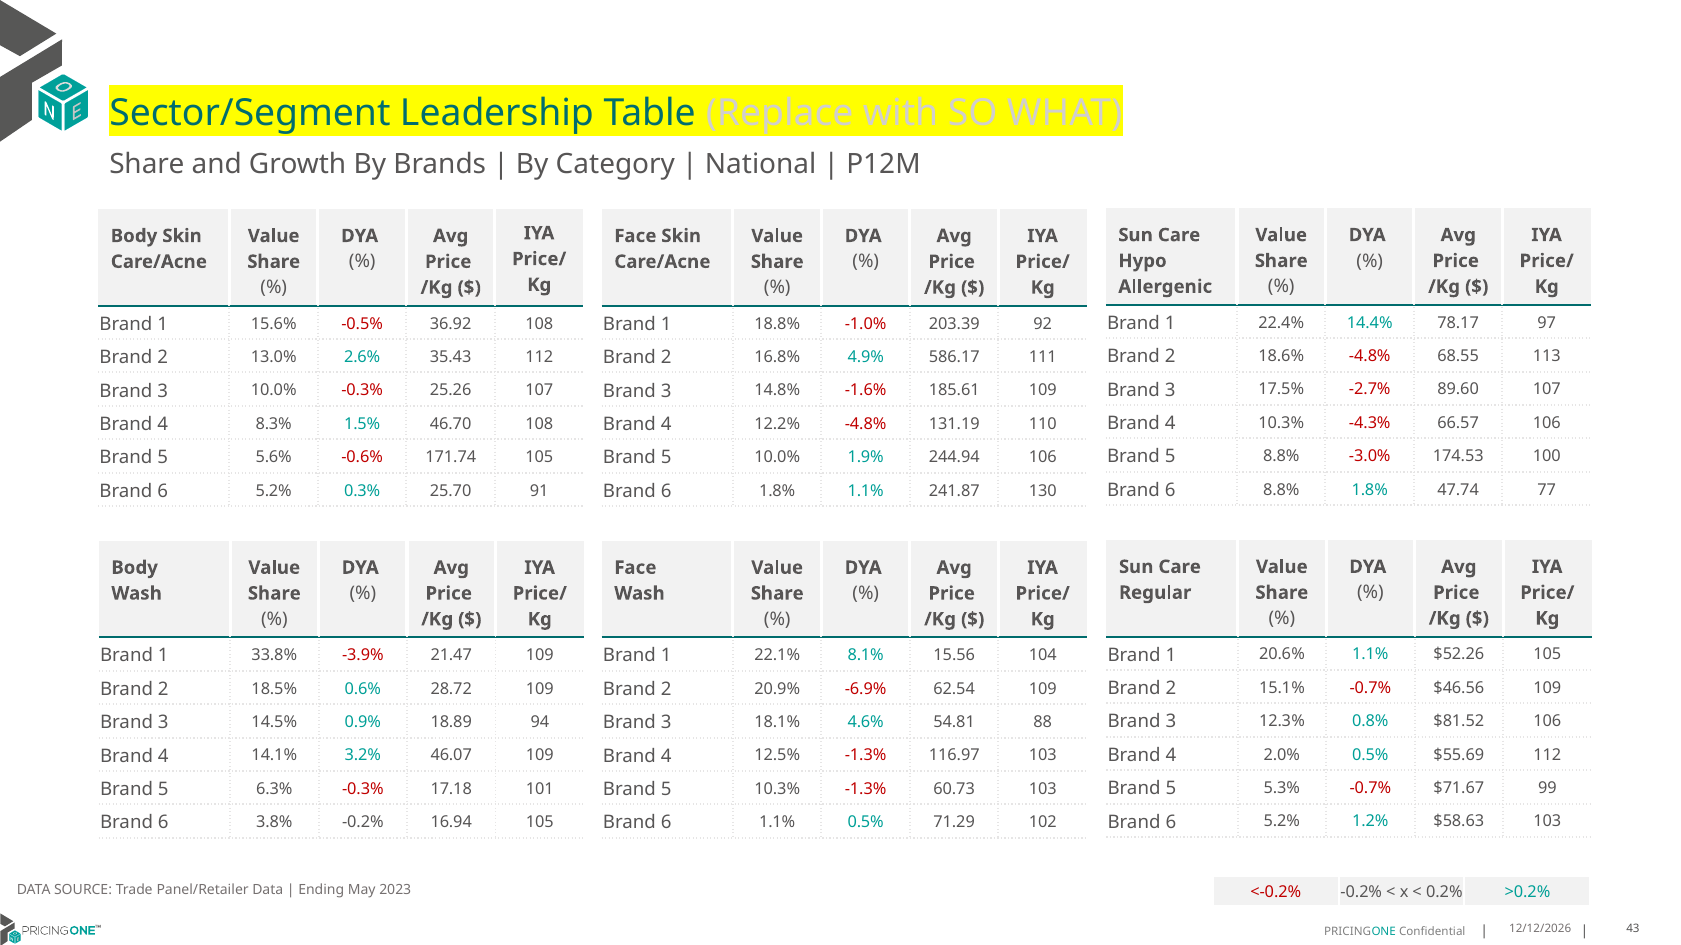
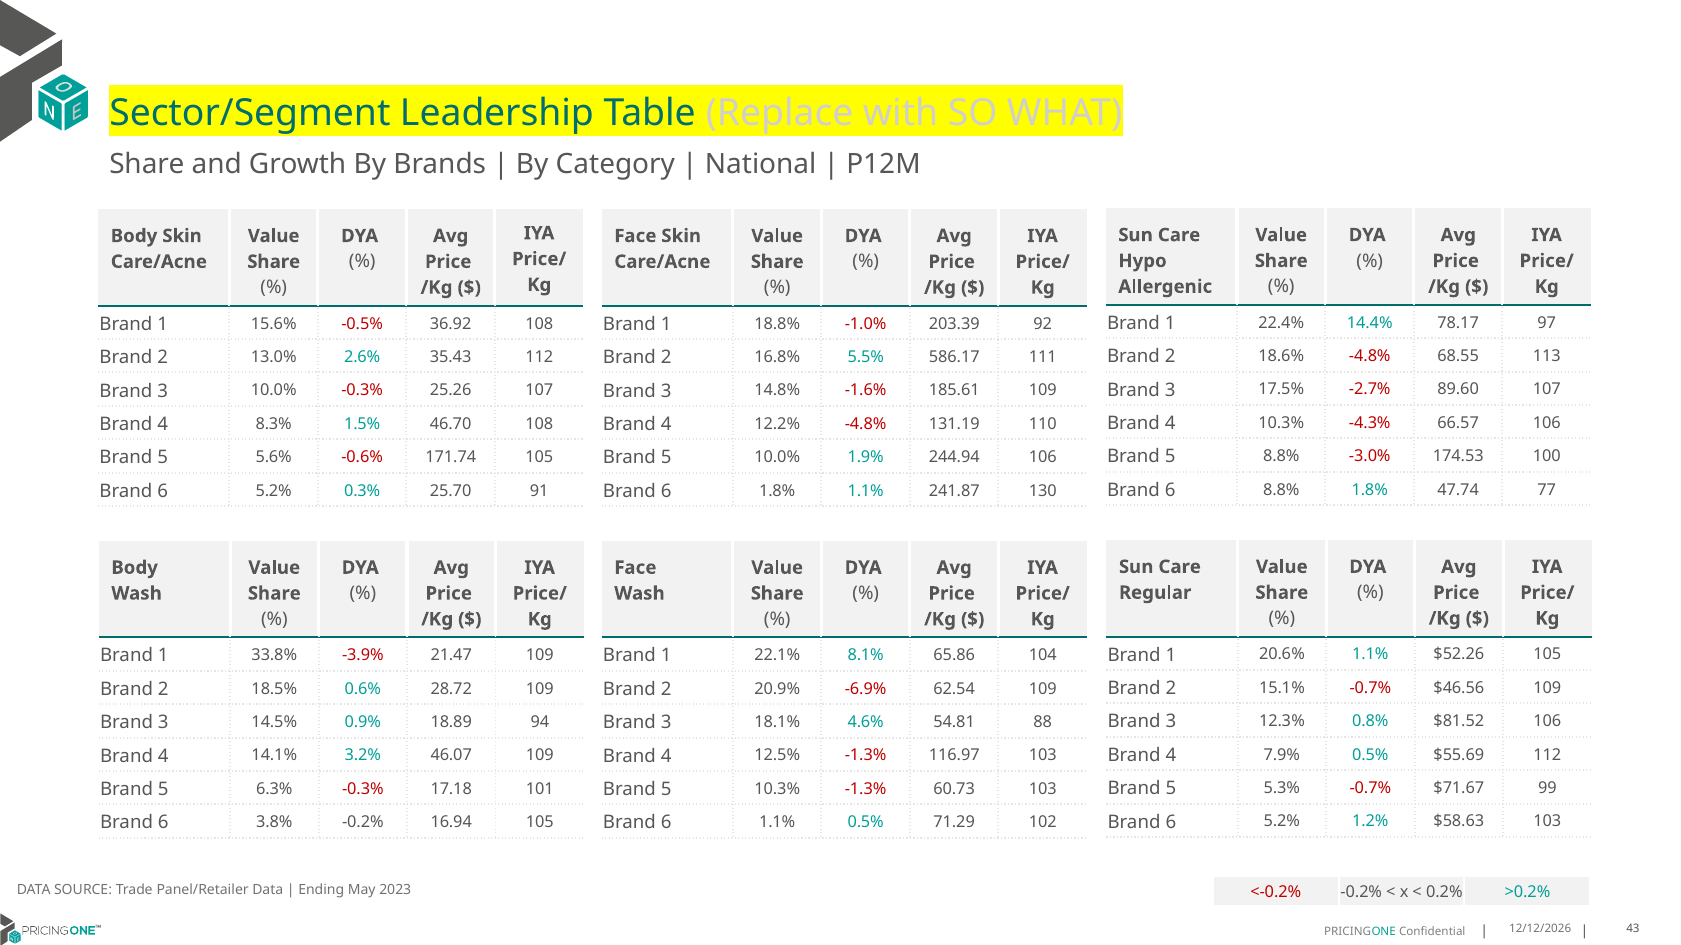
4.9%: 4.9% -> 5.5% (866, 357)
15.56: 15.56 -> 65.86 (954, 656)
2.0%: 2.0% -> 7.9% (1282, 755)
